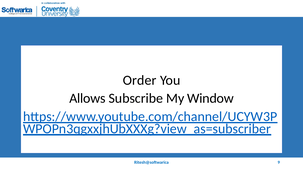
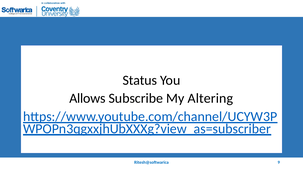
Order: Order -> Status (140, 80)
Window: Window -> Altering (210, 99)
